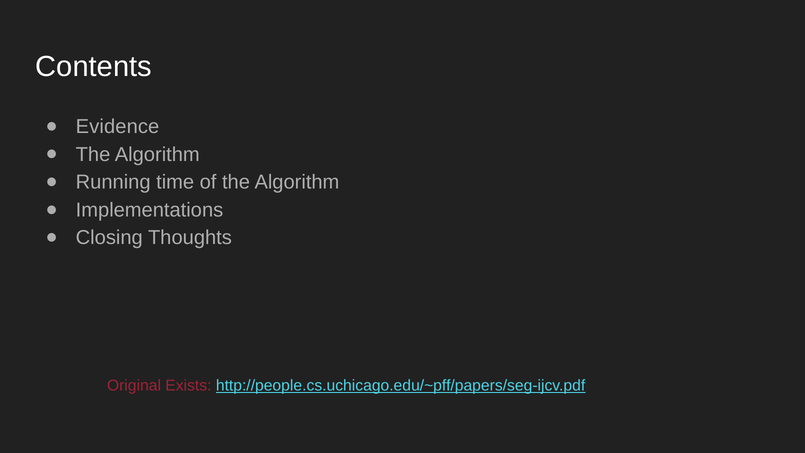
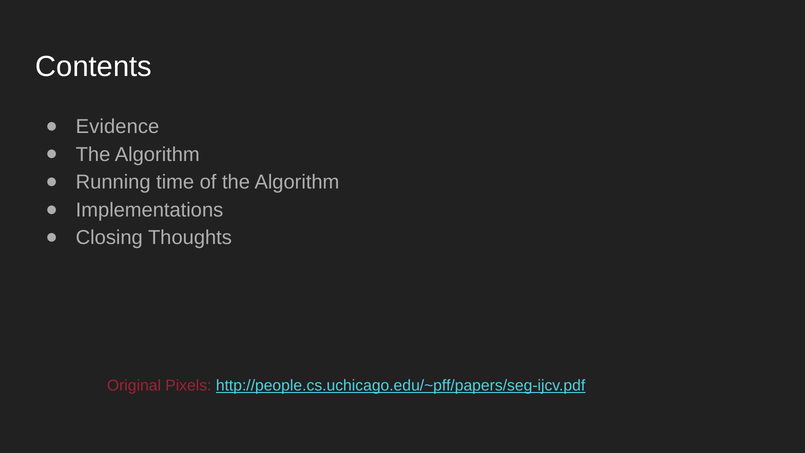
Exists: Exists -> Pixels (188, 386)
